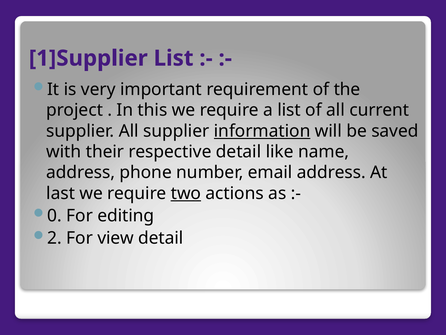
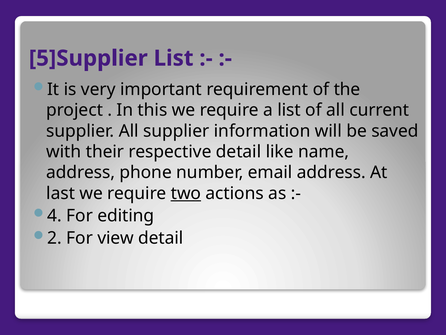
1]Supplier: 1]Supplier -> 5]Supplier (88, 58)
information underline: present -> none (262, 131)
0: 0 -> 4 (54, 215)
